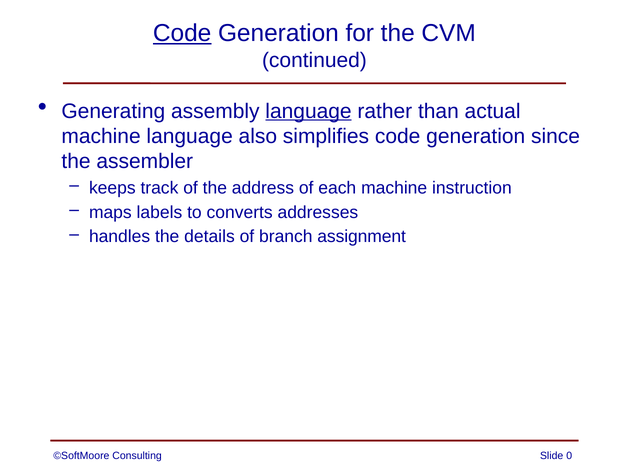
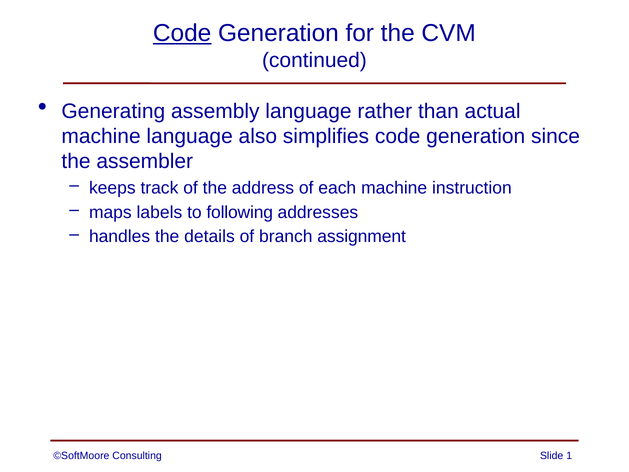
language underline: present -> none (309, 111)
converts: converts -> following (240, 212)
0: 0 -> 1 (569, 456)
